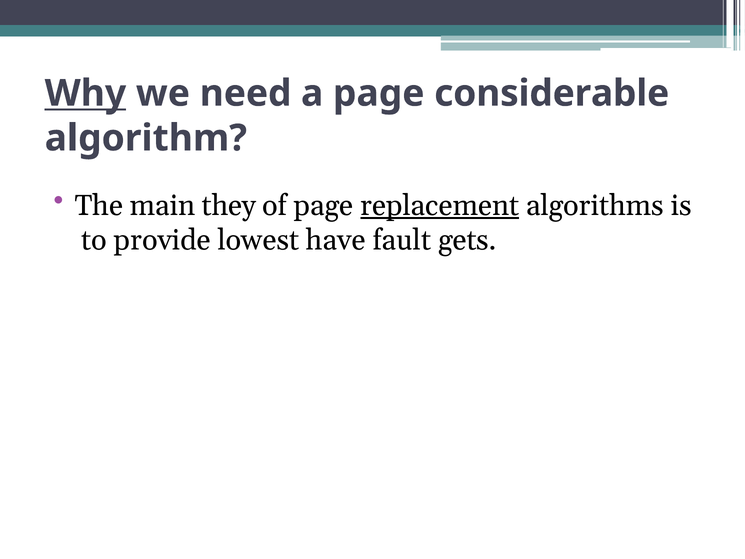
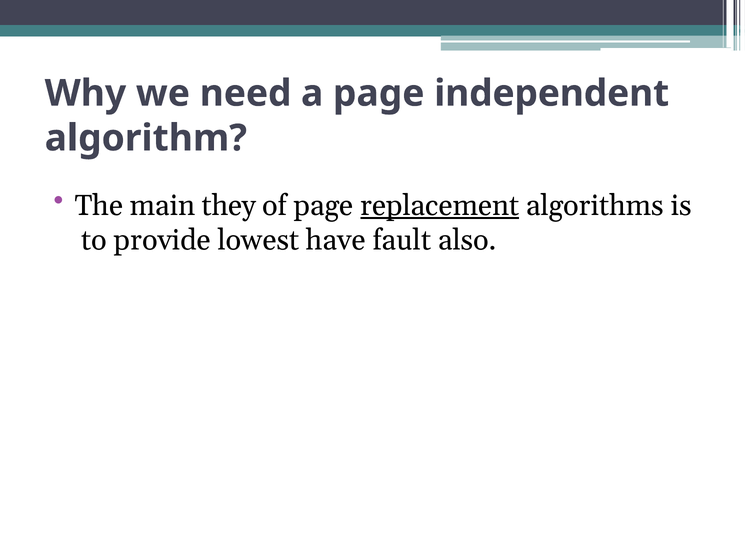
Why underline: present -> none (85, 93)
considerable: considerable -> independent (552, 93)
gets: gets -> also (467, 240)
